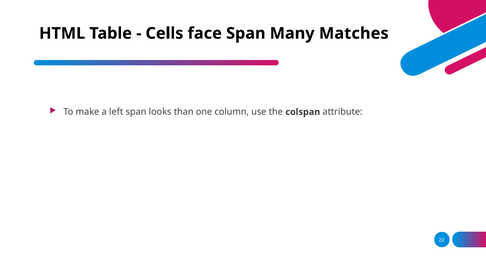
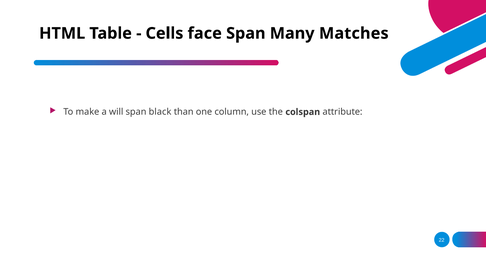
left: left -> will (116, 112)
looks: looks -> black (160, 112)
